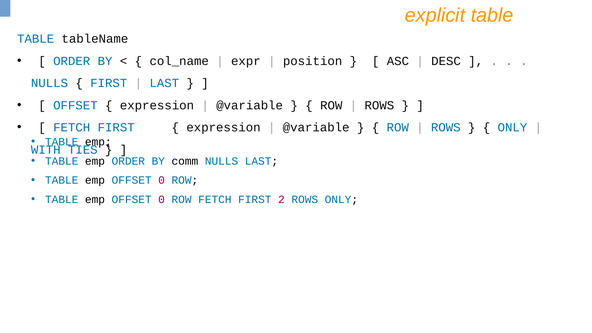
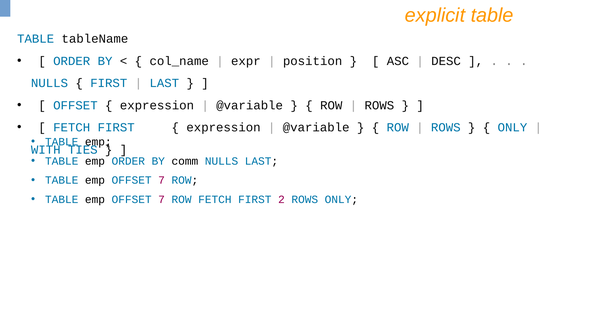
0: 0 -> 7 (162, 180)
0: 0 -> 7 (162, 200)
